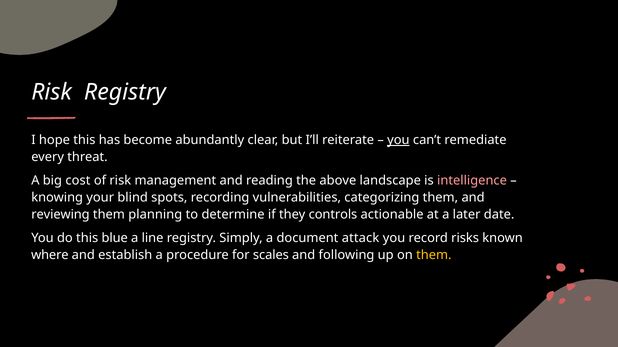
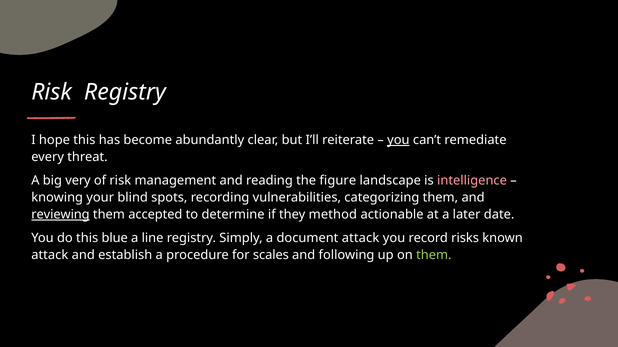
cost: cost -> very (78, 181)
above: above -> figure (338, 181)
reviewing underline: none -> present (60, 215)
planning: planning -> accepted (155, 215)
controls: controls -> method (333, 215)
where: where -> attack (50, 255)
them colour: yellow -> light green (434, 255)
